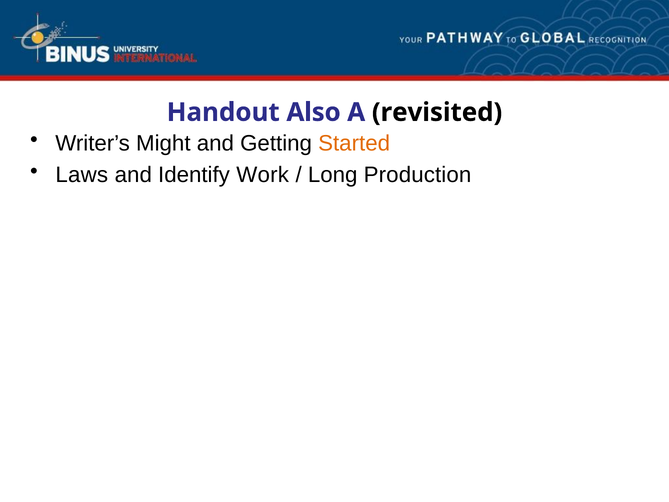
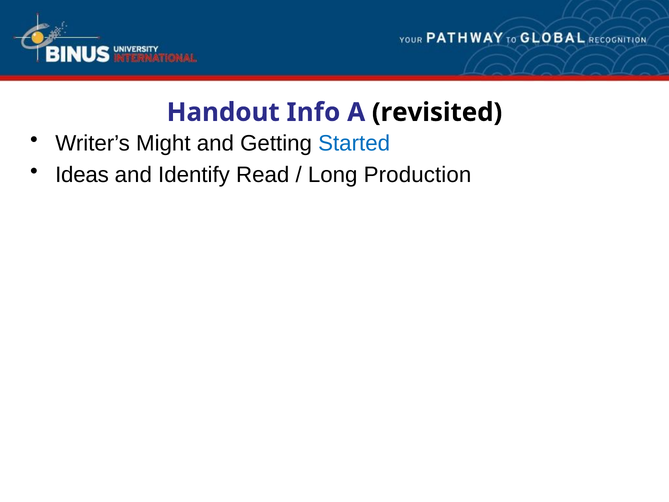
Also: Also -> Info (313, 112)
Started colour: orange -> blue (354, 144)
Laws: Laws -> Ideas (82, 175)
Work: Work -> Read (263, 175)
